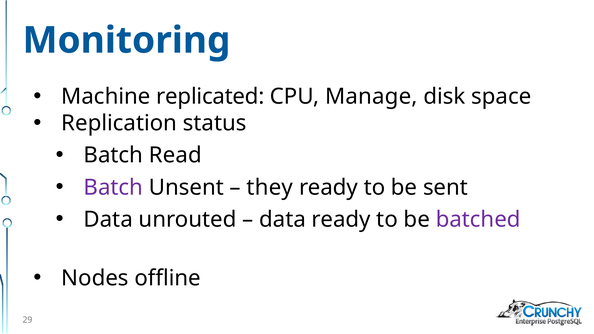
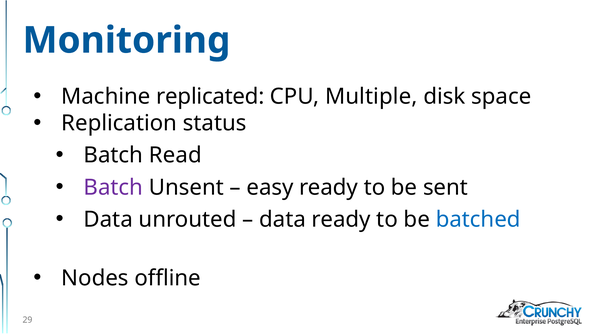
Manage: Manage -> Multiple (371, 97)
they: they -> easy (270, 187)
batched colour: purple -> blue (478, 219)
